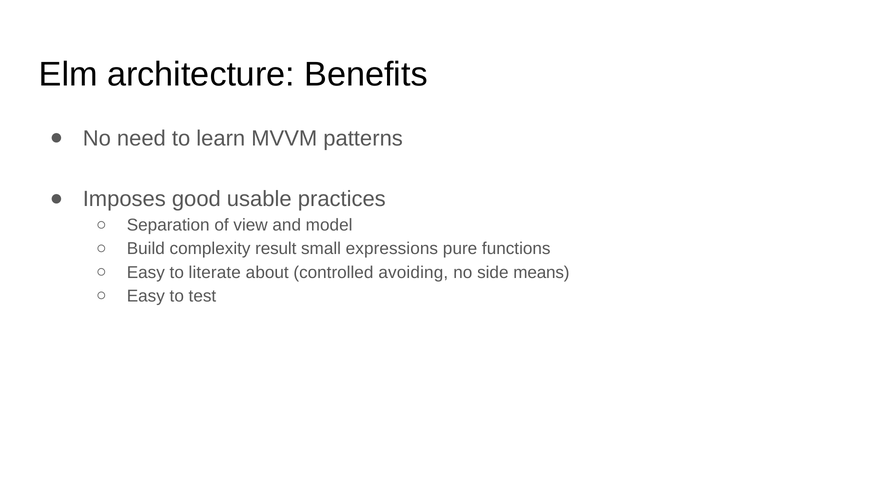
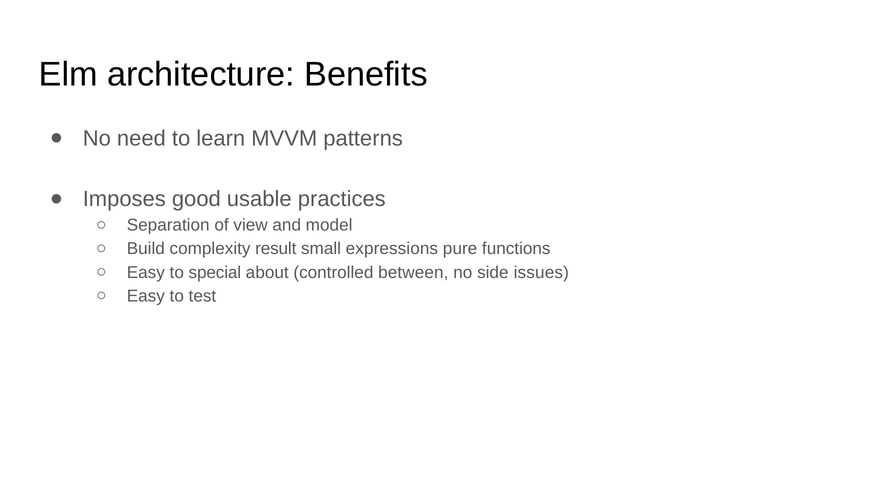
literate: literate -> special (215, 272)
avoiding: avoiding -> between (413, 272)
means: means -> issues (541, 272)
